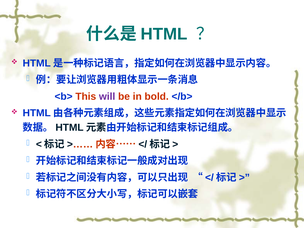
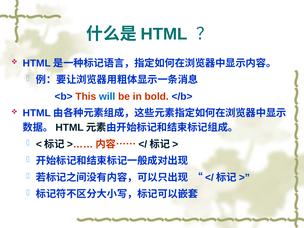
will colour: purple -> blue (107, 96)
